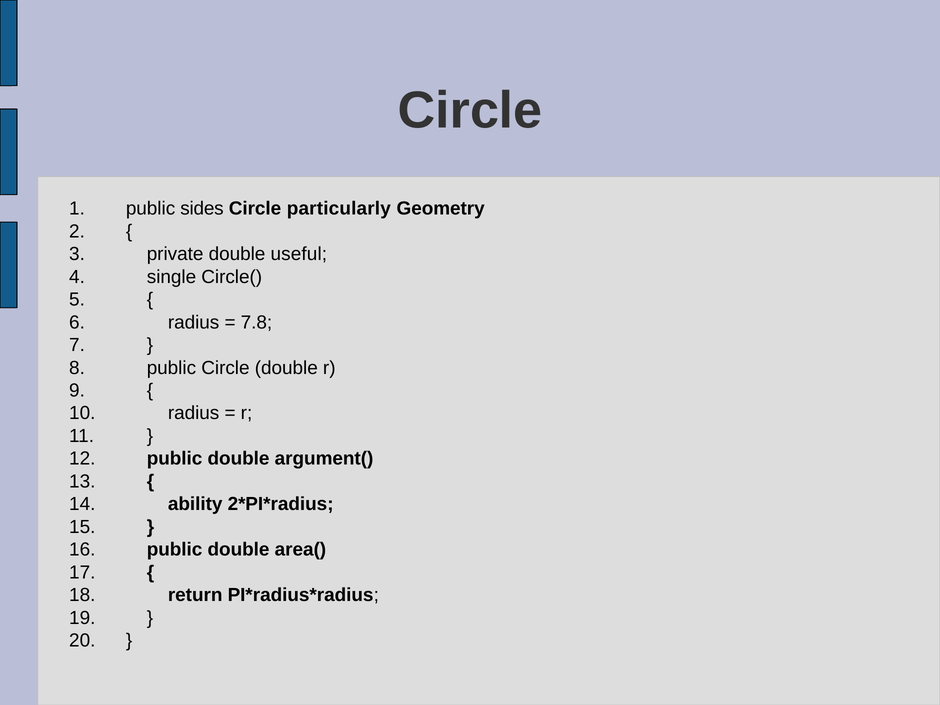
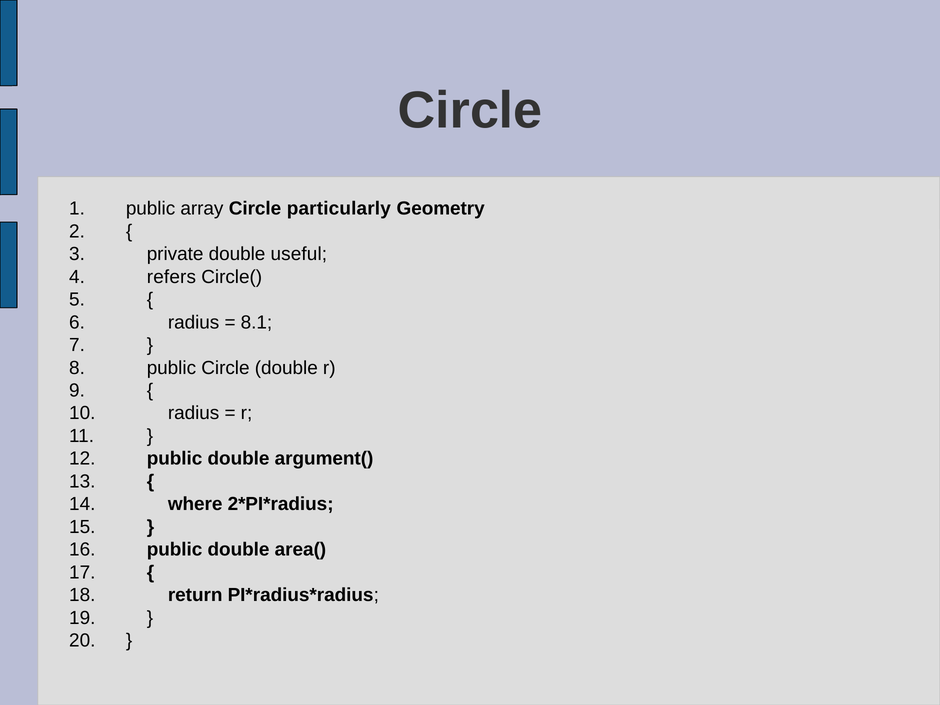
sides: sides -> array (202, 209)
single: single -> refers (171, 277)
7.8: 7.8 -> 8.1 (256, 322)
ability: ability -> where (195, 504)
